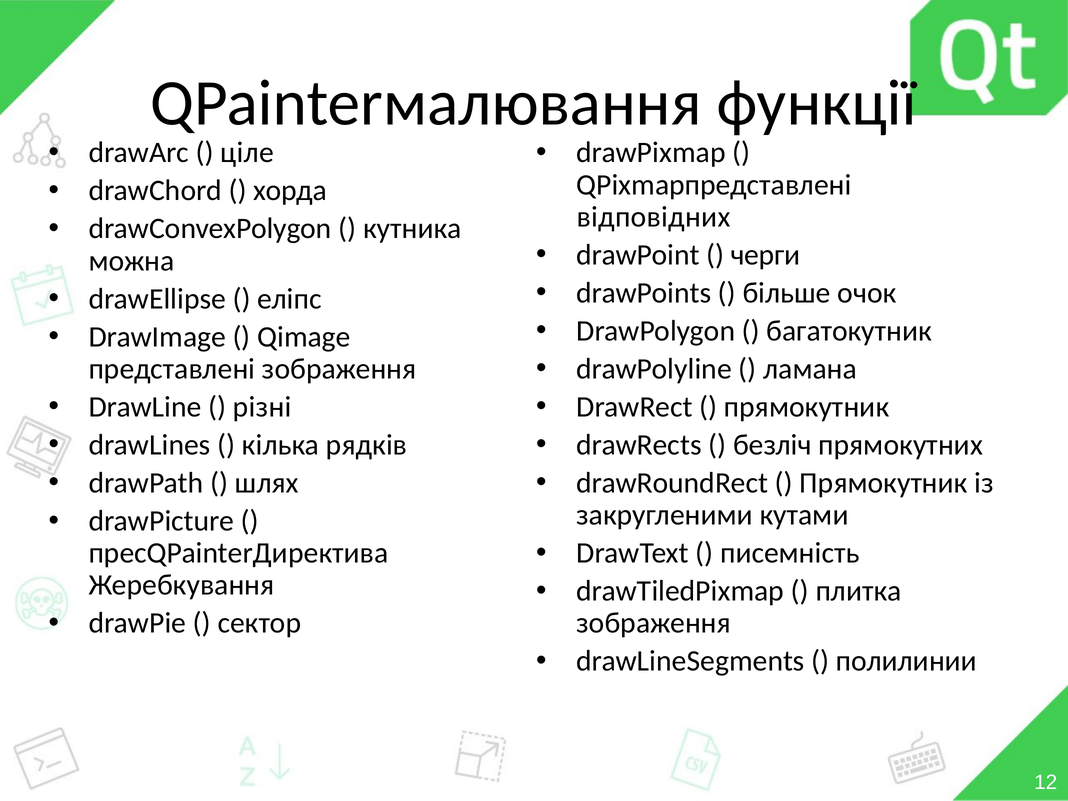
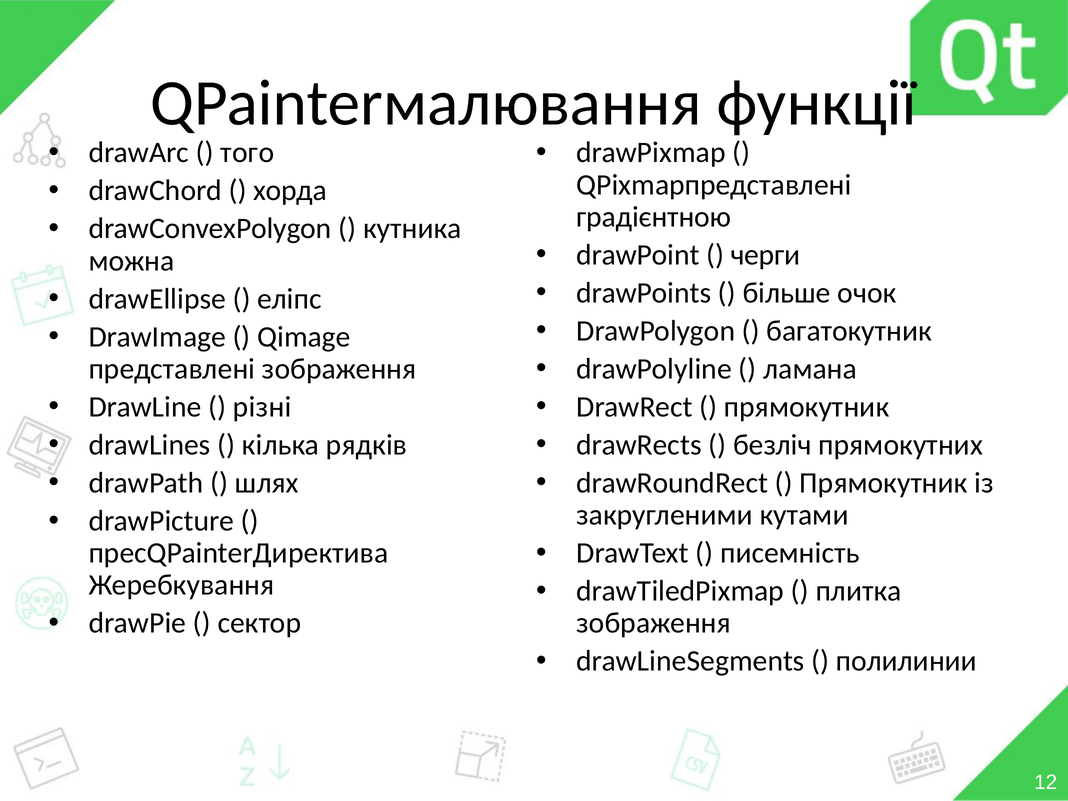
ціле: ціле -> того (247, 153)
відповідних: відповідних -> градієнтною (654, 217)
